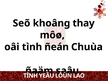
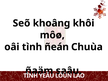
thay: thay -> khôi (84, 23)
